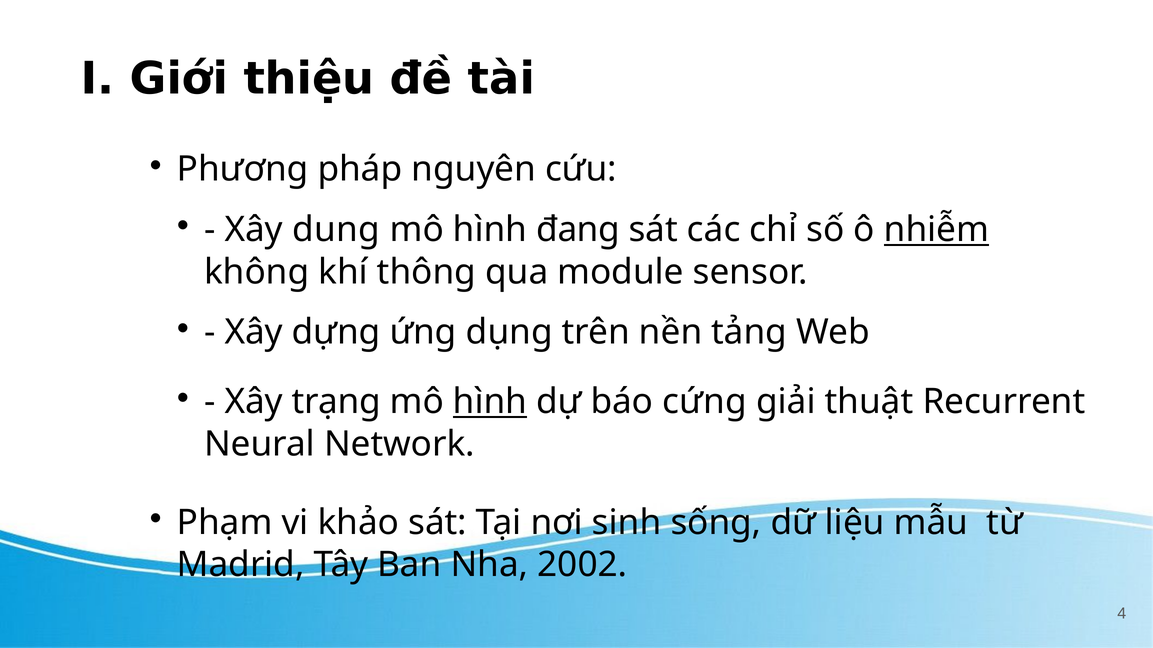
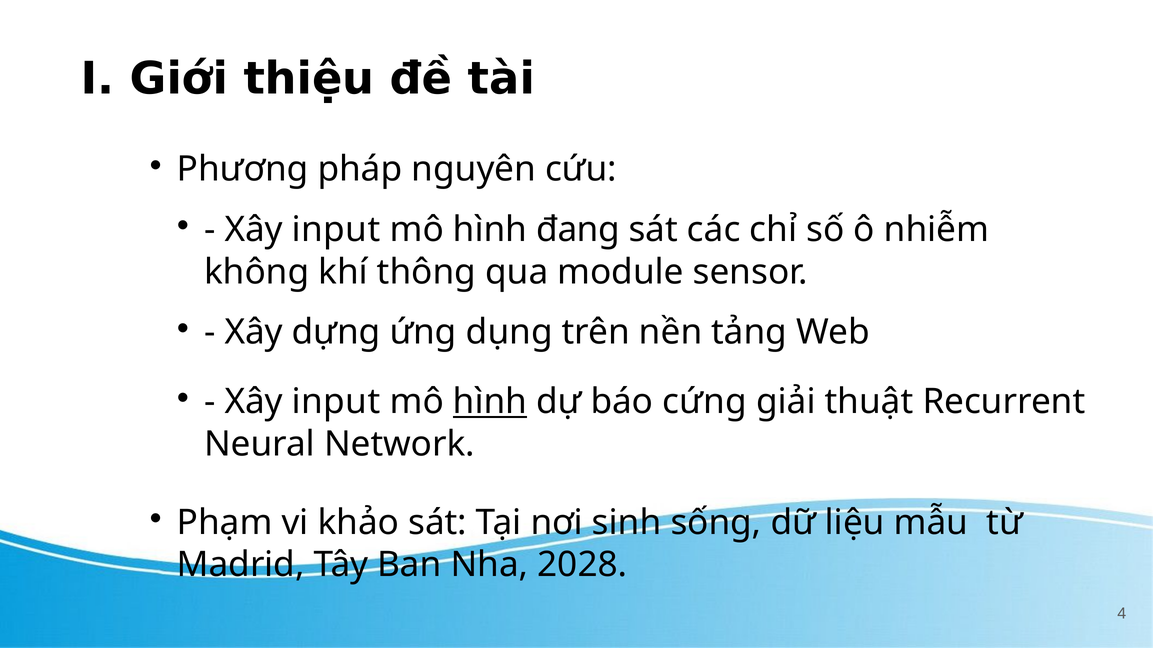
dung: dung -> input (336, 230)
nhiễm underline: present -> none (936, 230)
trạng: trạng -> input (336, 402)
2002: 2002 -> 2028 (582, 565)
